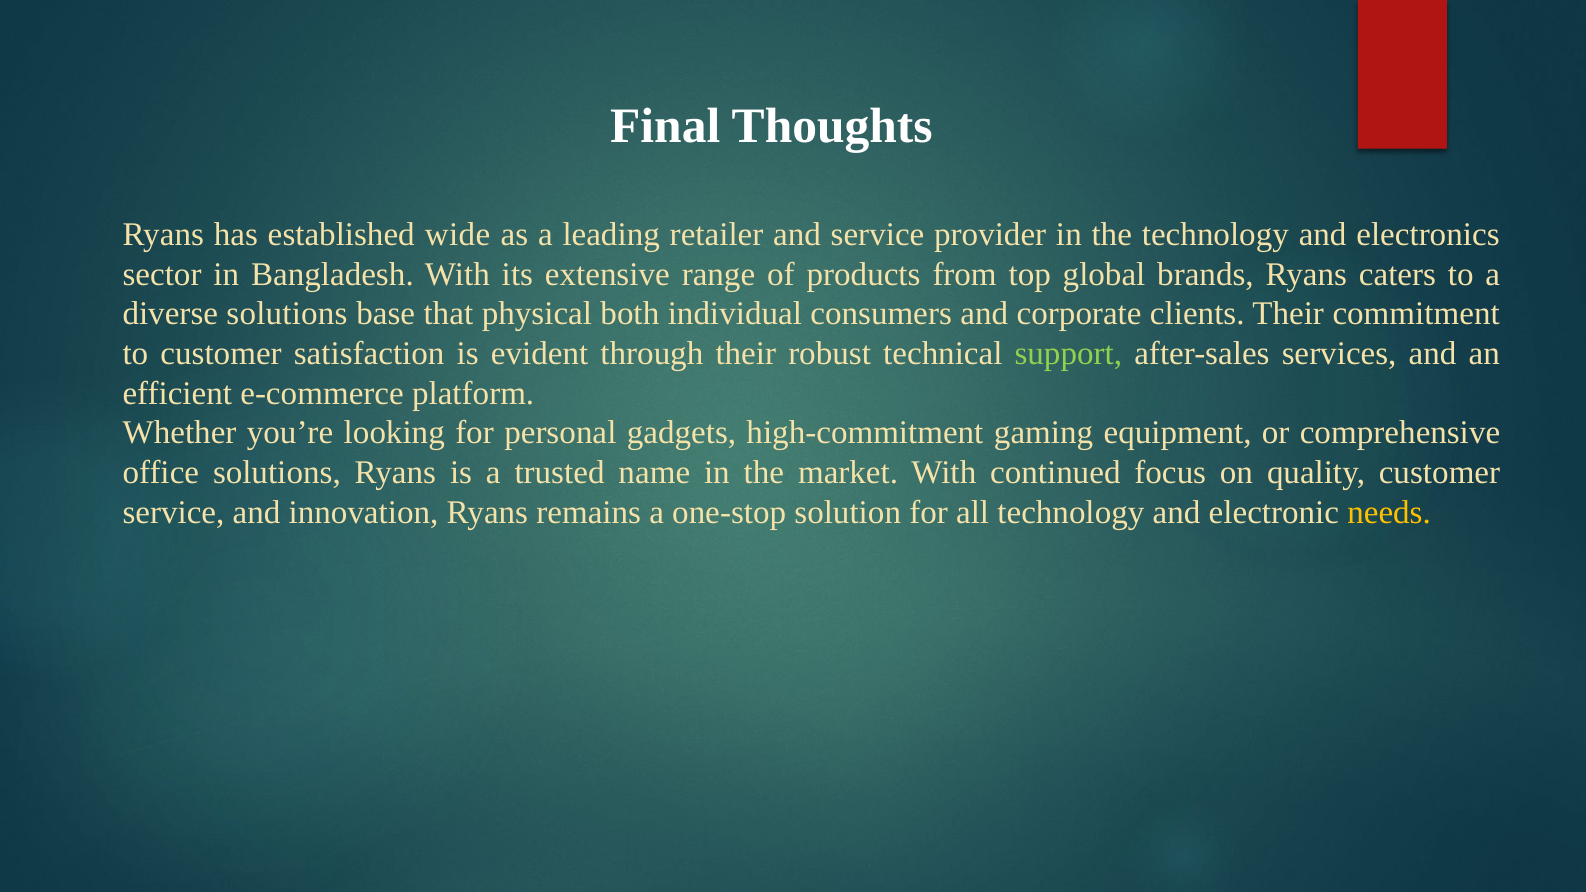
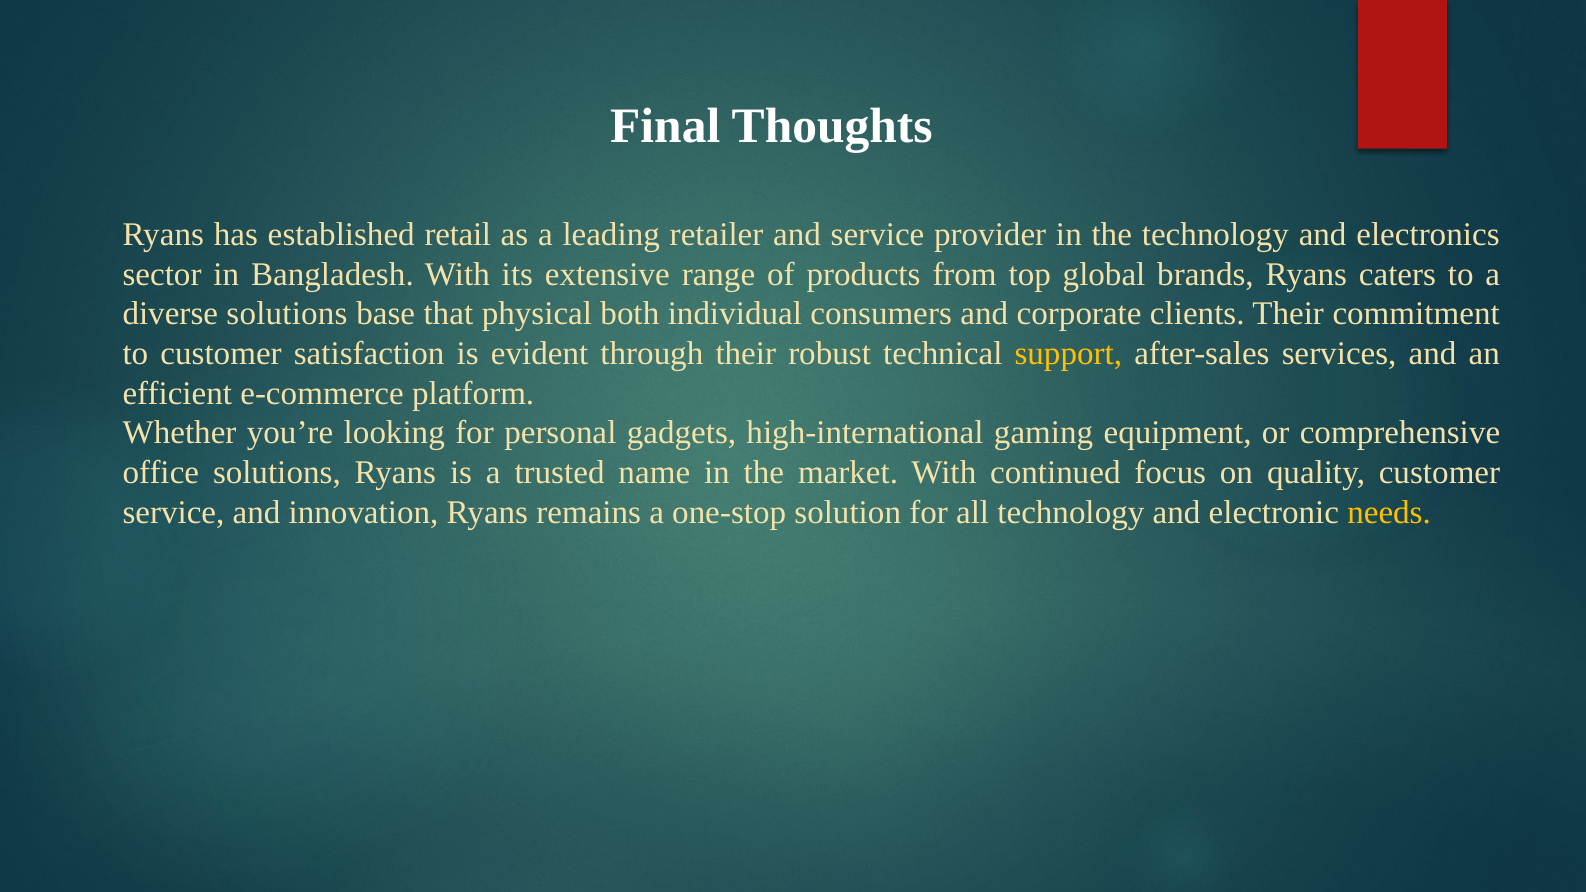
wide: wide -> retail (458, 235)
support colour: light green -> yellow (1068, 354)
high-commitment: high-commitment -> high-international (865, 433)
